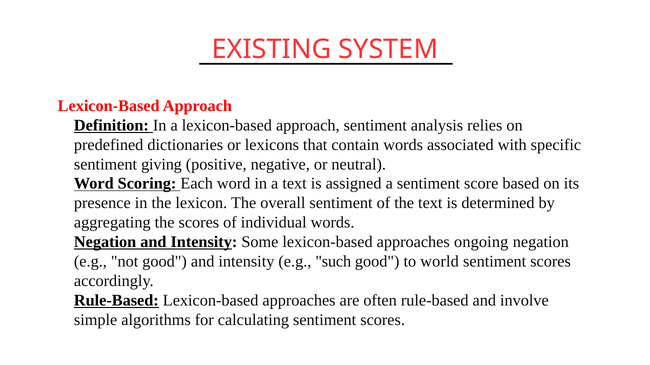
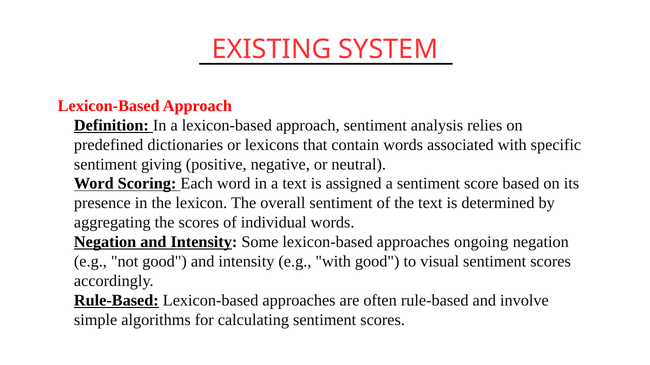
e.g such: such -> with (333, 262)
world: world -> visual (440, 262)
